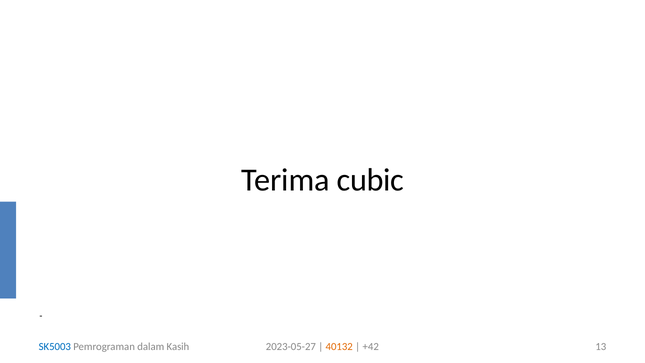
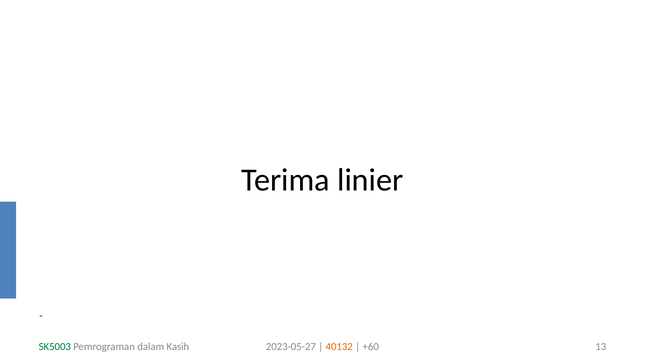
cubic: cubic -> linier (370, 180)
SK5003 colour: blue -> green (55, 347)
+42: +42 -> +60 (371, 347)
